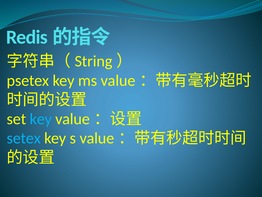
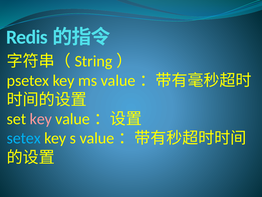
key colour: light blue -> pink (41, 119)
